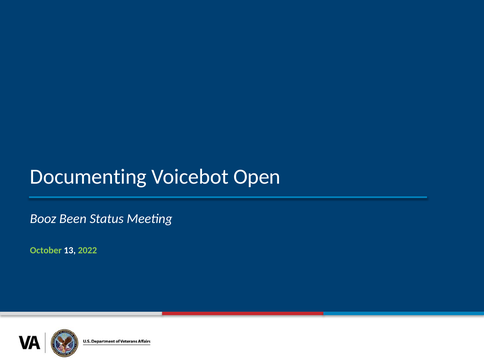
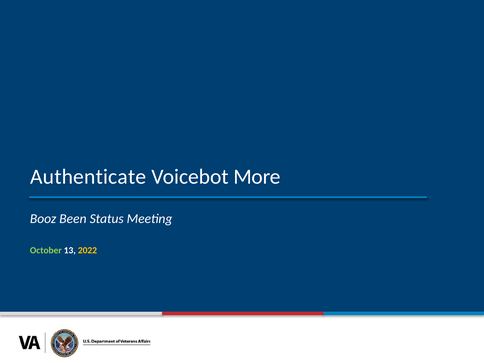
Documenting: Documenting -> Authenticate (88, 177)
Open: Open -> More (257, 177)
2022 colour: light green -> yellow (87, 250)
